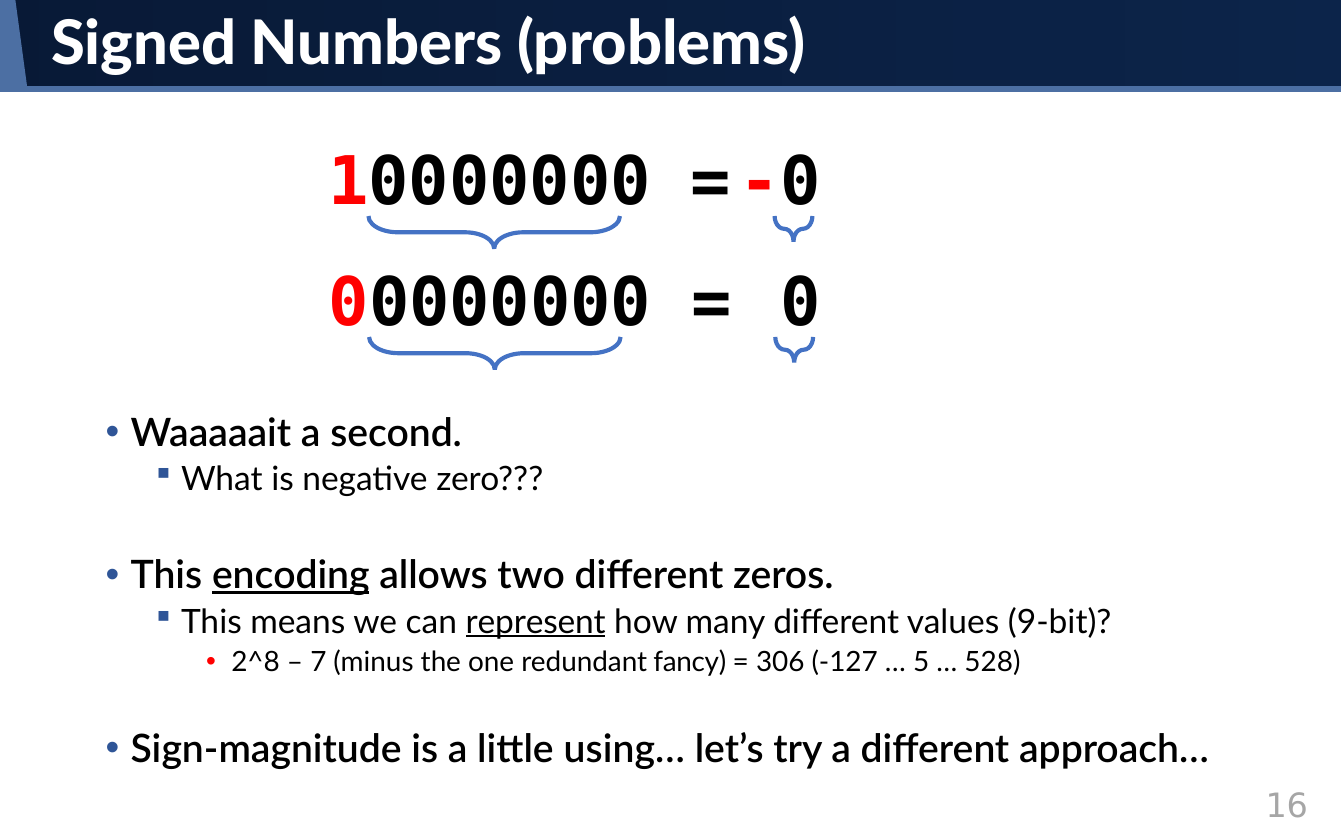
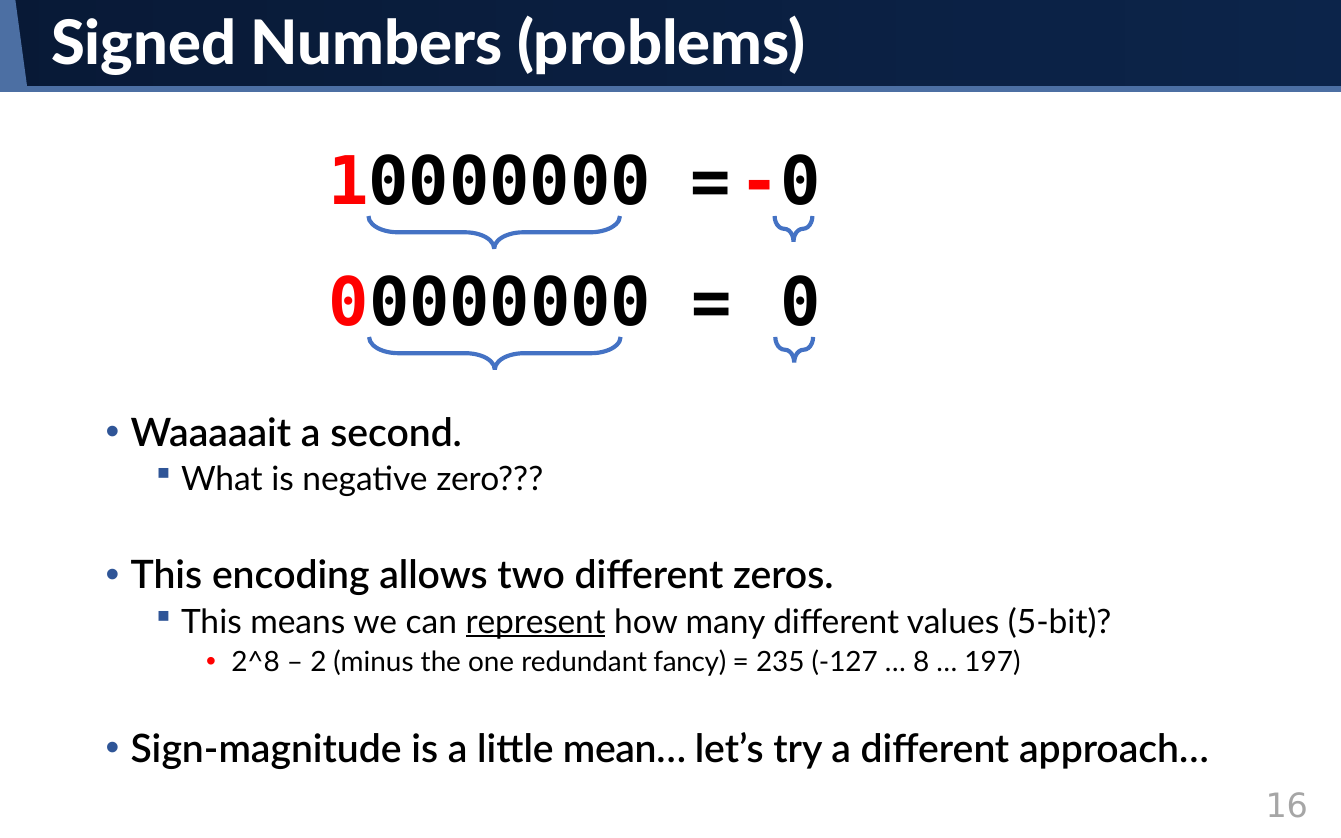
encoding underline: present -> none (291, 576)
9-bit: 9-bit -> 5-bit (1060, 622)
7: 7 -> 2 (318, 662)
306: 306 -> 235 (780, 662)
5: 5 -> 8 (921, 662)
528: 528 -> 197 (992, 662)
using…: using… -> mean… (625, 750)
